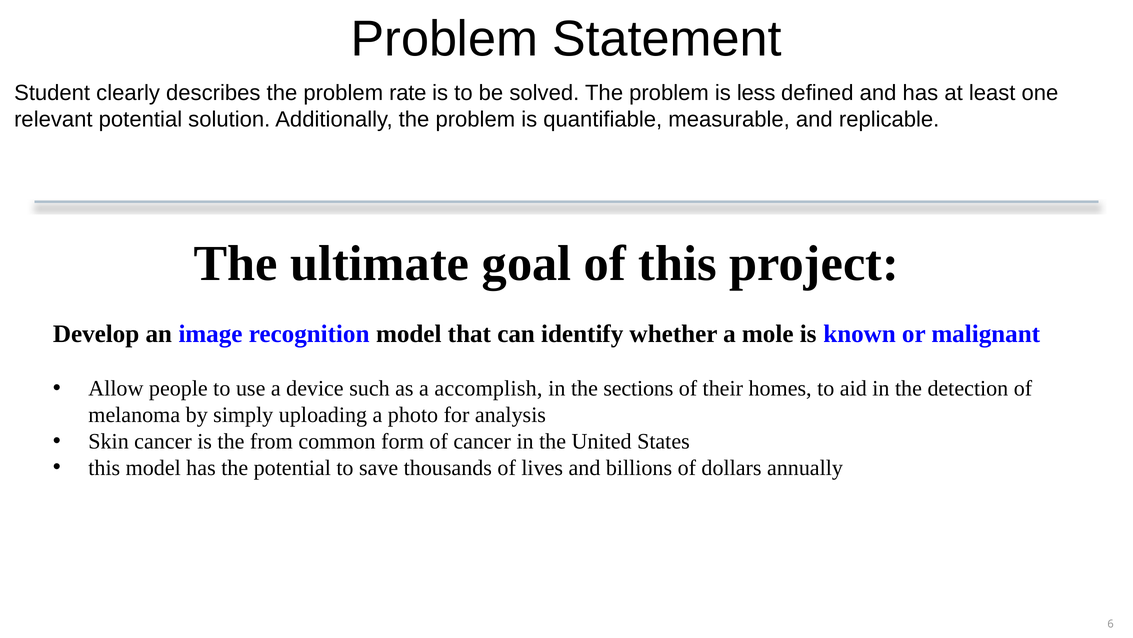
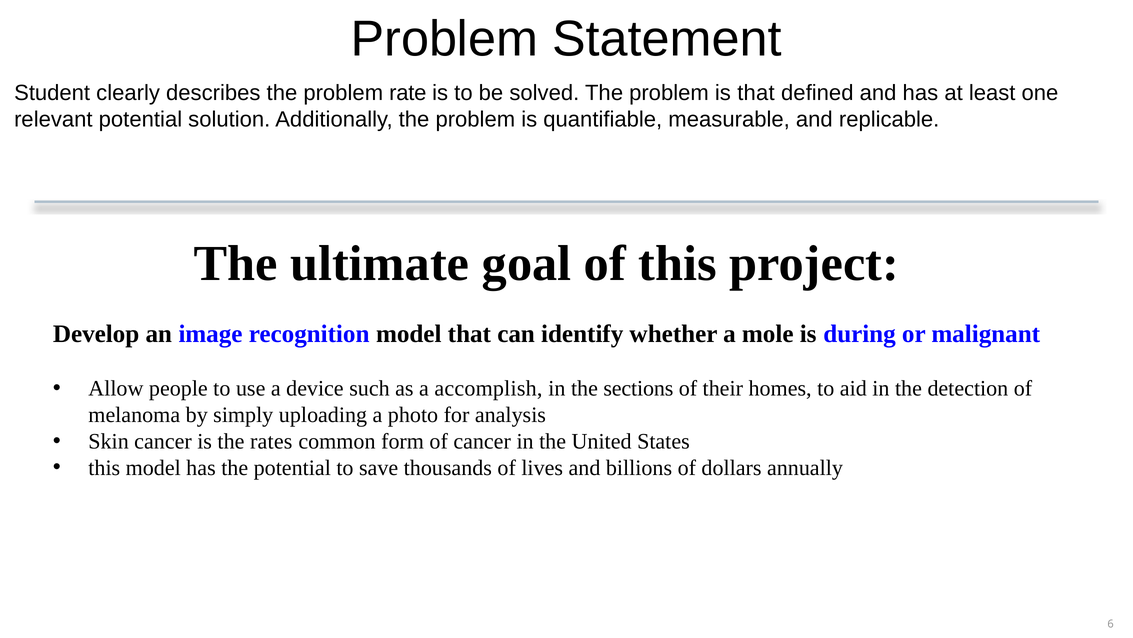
is less: less -> that (756, 93)
known: known -> during (860, 333)
from: from -> rates (271, 441)
